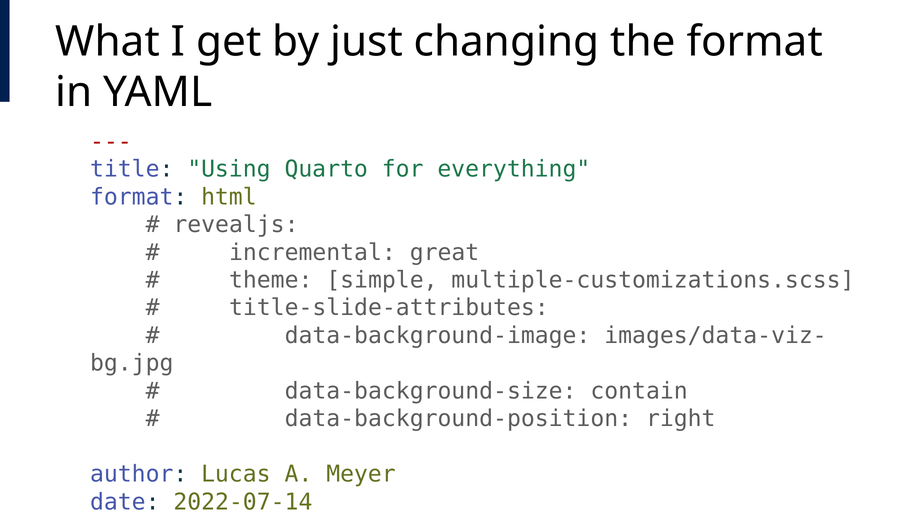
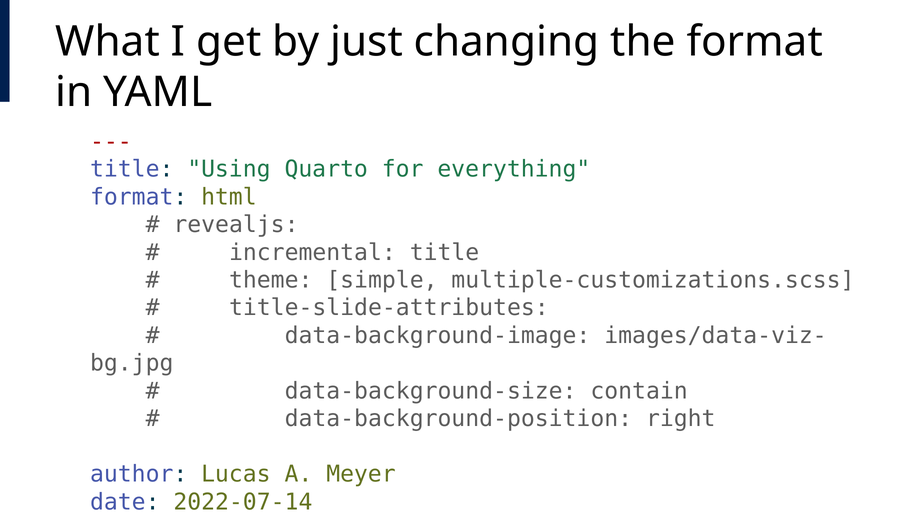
incremental great: great -> title (445, 252)
